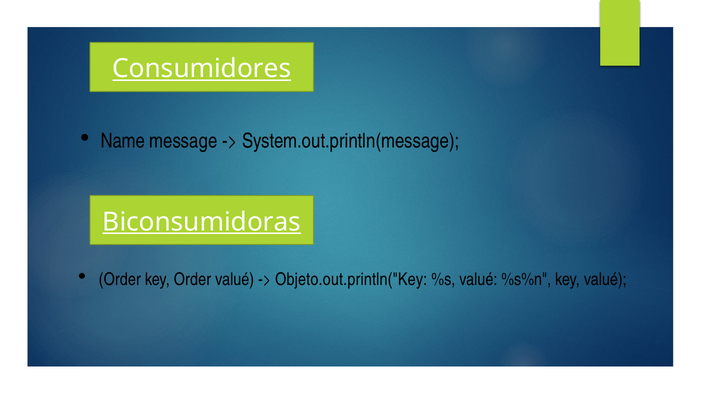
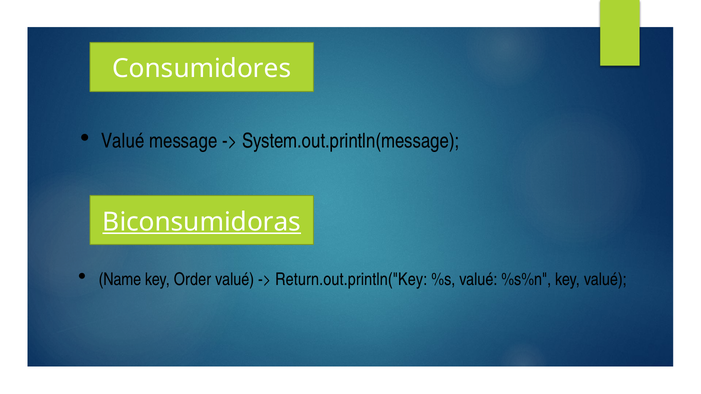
Consumidores underline: present -> none (202, 69)
Name: Name -> Valué (123, 141)
Order: Order -> Name (120, 280)
Objeto.out.println("Key: Objeto.out.println("Key -> Return.out.println("Key (351, 280)
